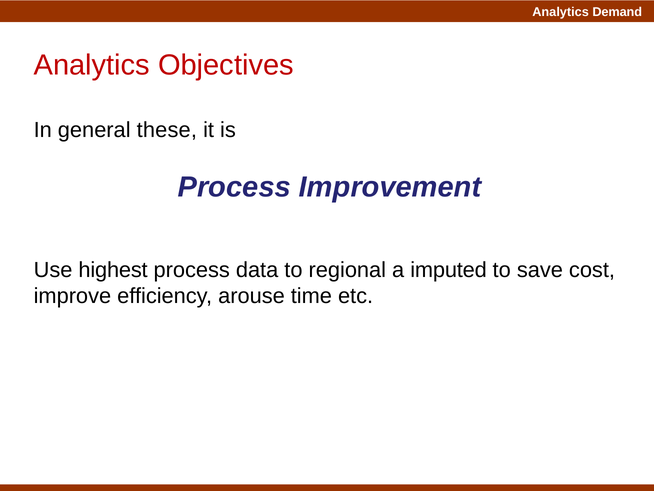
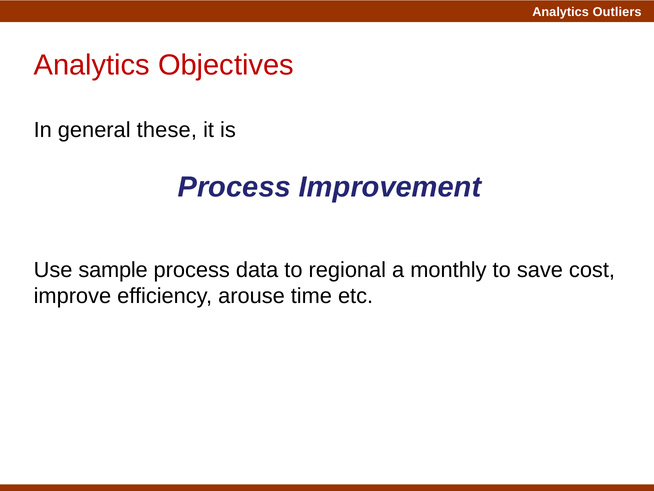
Demand: Demand -> Outliers (617, 12)
highest: highest -> sample (113, 270)
imputed: imputed -> monthly (448, 270)
